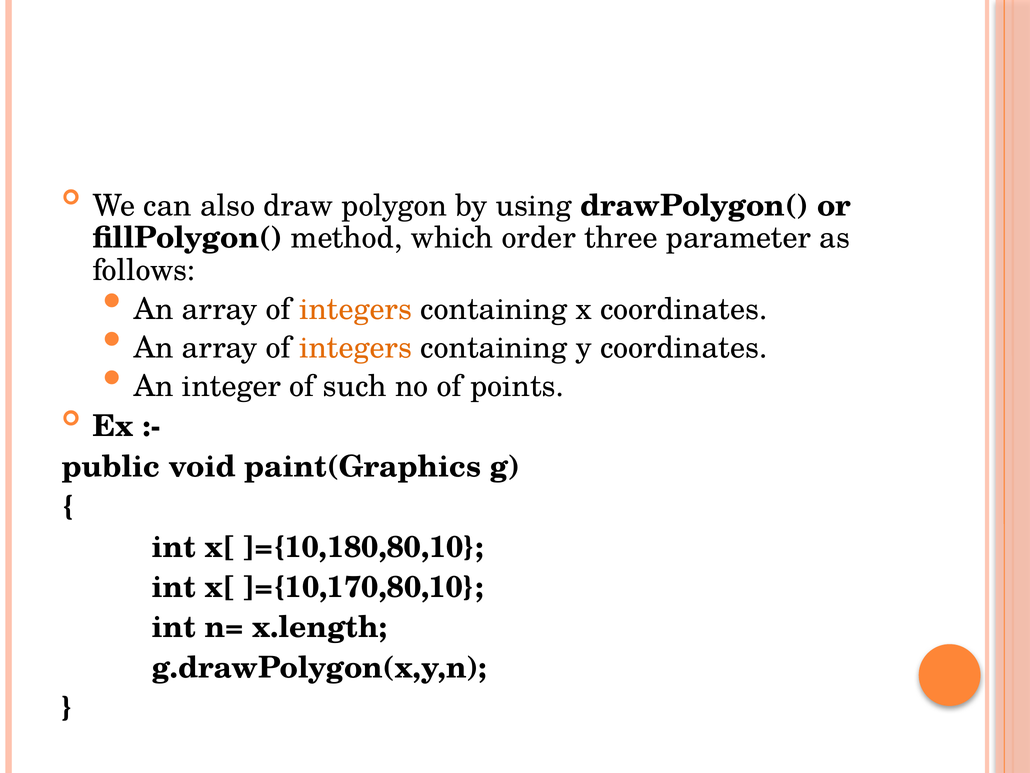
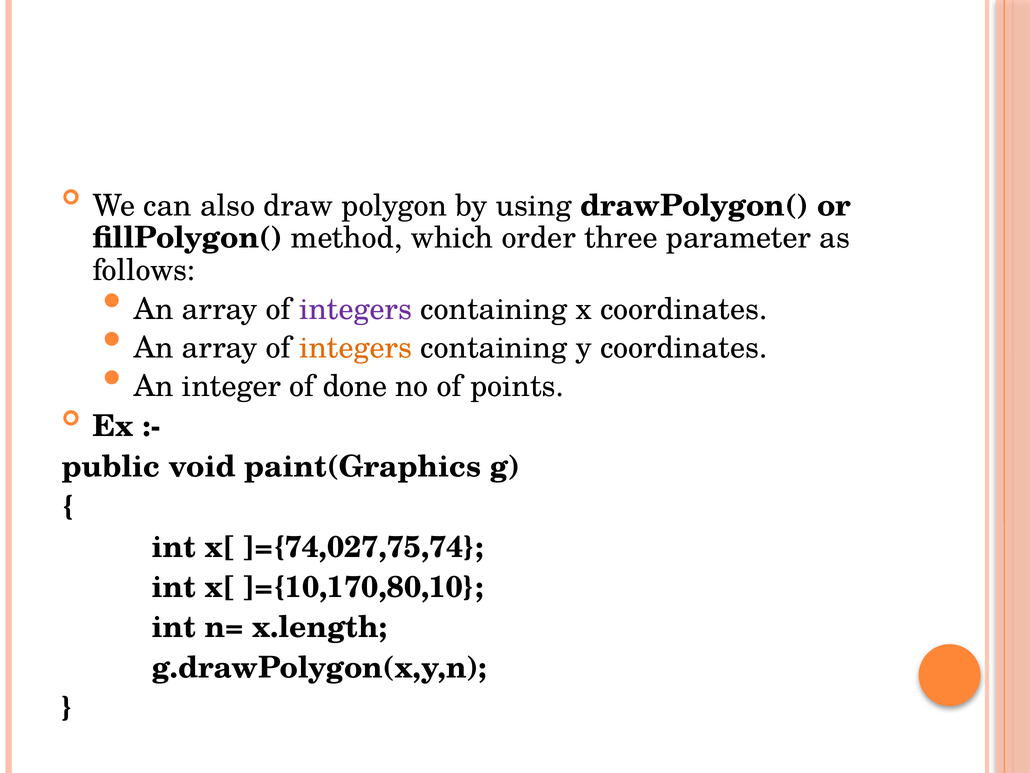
integers colour: orange -> purple (356, 309)
such: such -> done (355, 386)
]={10,180,80,10: ]={10,180,80,10 -> ]={74,027,75,74 (363, 547)
